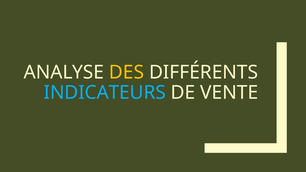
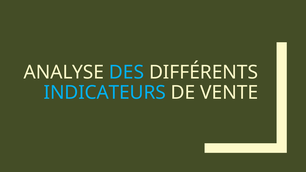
DES colour: yellow -> light blue (127, 72)
